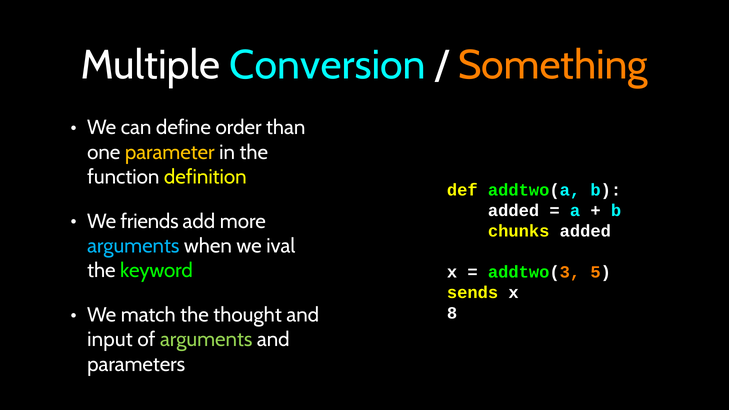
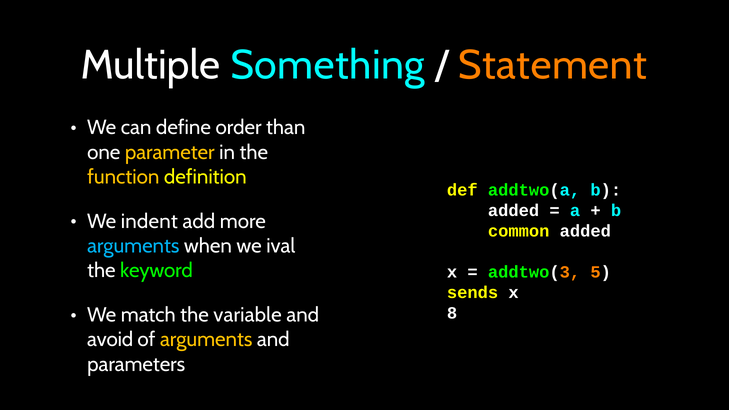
Conversion: Conversion -> Something (327, 65)
Something: Something -> Statement (552, 65)
function colour: white -> yellow (123, 177)
friends: friends -> indent (149, 221)
chunks: chunks -> common (519, 231)
thought: thought -> variable (248, 315)
input: input -> avoid (110, 340)
arguments colour: light green -> yellow (206, 340)
